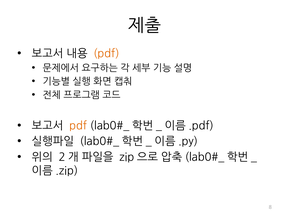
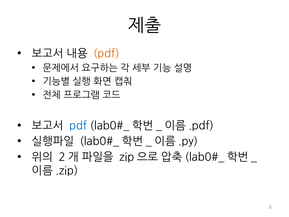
pdf colour: orange -> blue (78, 126)
